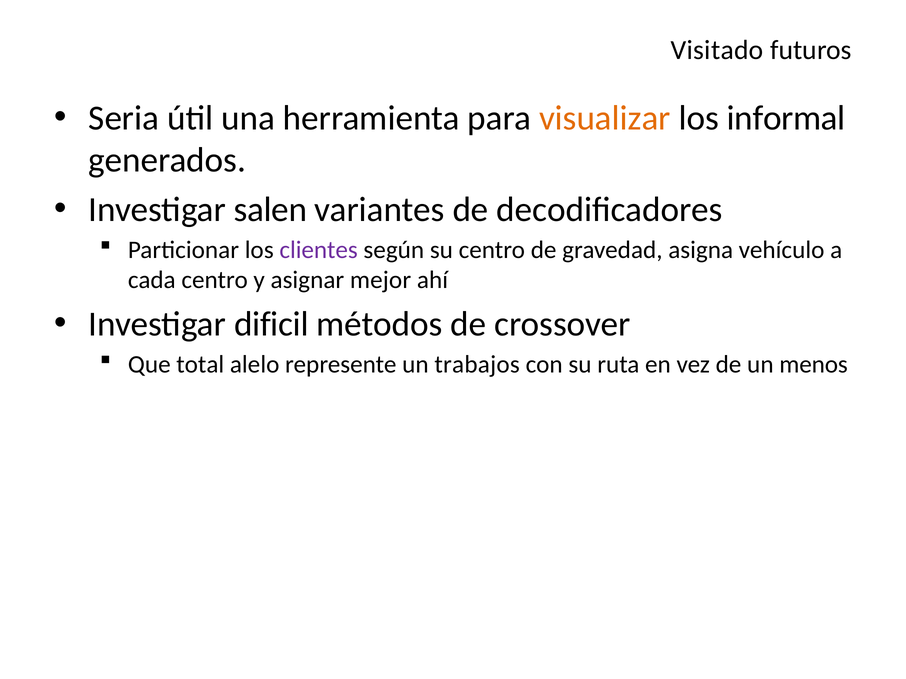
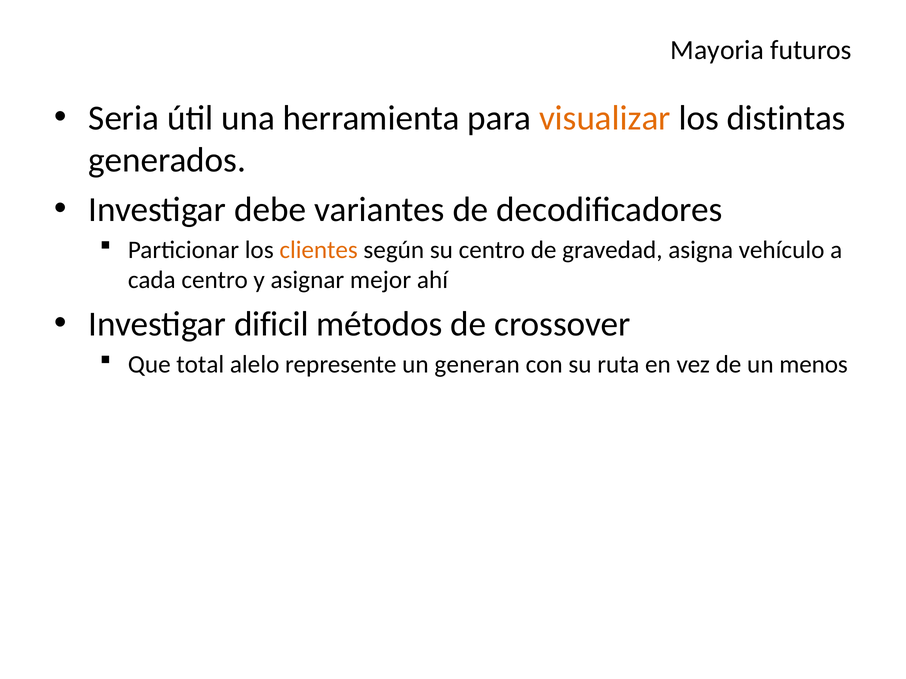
Visitado: Visitado -> Mayoria (717, 50)
informal: informal -> distintas (786, 118)
salen: salen -> debe (270, 210)
clientes colour: purple -> orange (319, 250)
trabajos: trabajos -> generan (477, 365)
